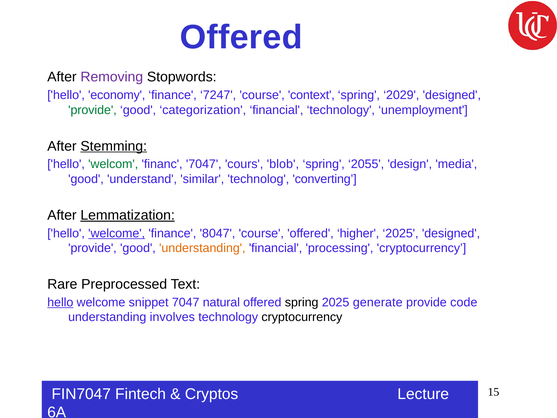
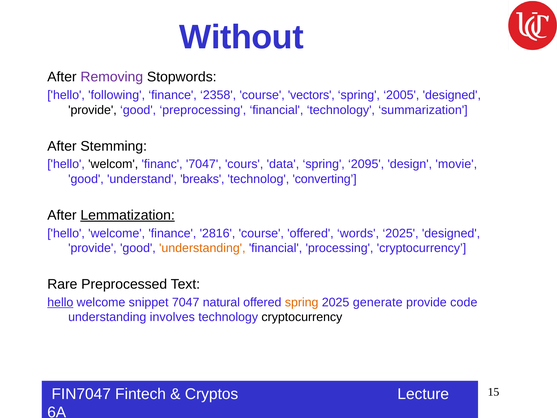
Offered: Offered -> Without (241, 37)
economy: economy -> following (117, 95)
7247: 7247 -> 2358 (218, 95)
context: context -> vectors (311, 95)
2029: 2029 -> 2005 (401, 95)
provide colour: green -> black (92, 110)
categorization: categorization -> preprocessing (203, 110)
unemployment: unemployment -> summarization (423, 110)
Stemming underline: present -> none (114, 146)
welcom colour: green -> black (113, 164)
blob: blob -> data (283, 164)
2055: 2055 -> 2095 (366, 164)
media: media -> movie (456, 164)
similar: similar -> breaks (202, 179)
welcome underline: present -> none (117, 233)
8047: 8047 -> 2816 (218, 233)
higher: higher -> words (358, 233)
spring colour: black -> orange (302, 302)
